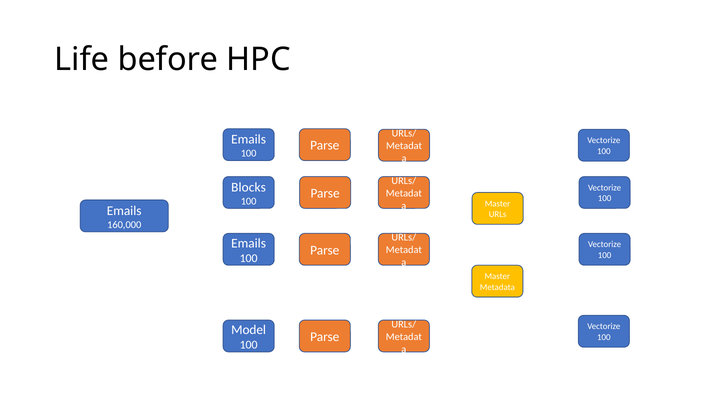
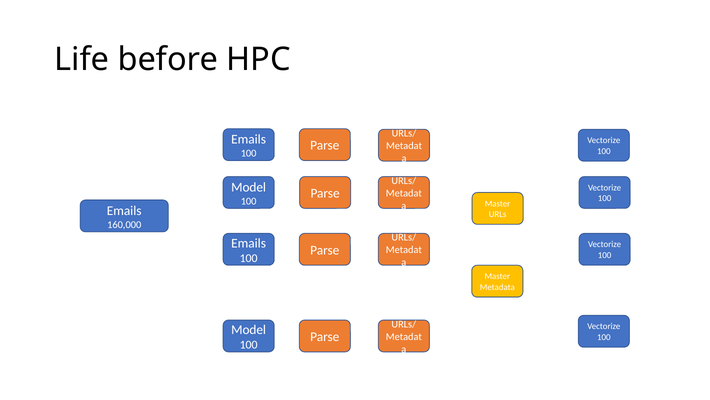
Blocks: Blocks -> Model (249, 187)
